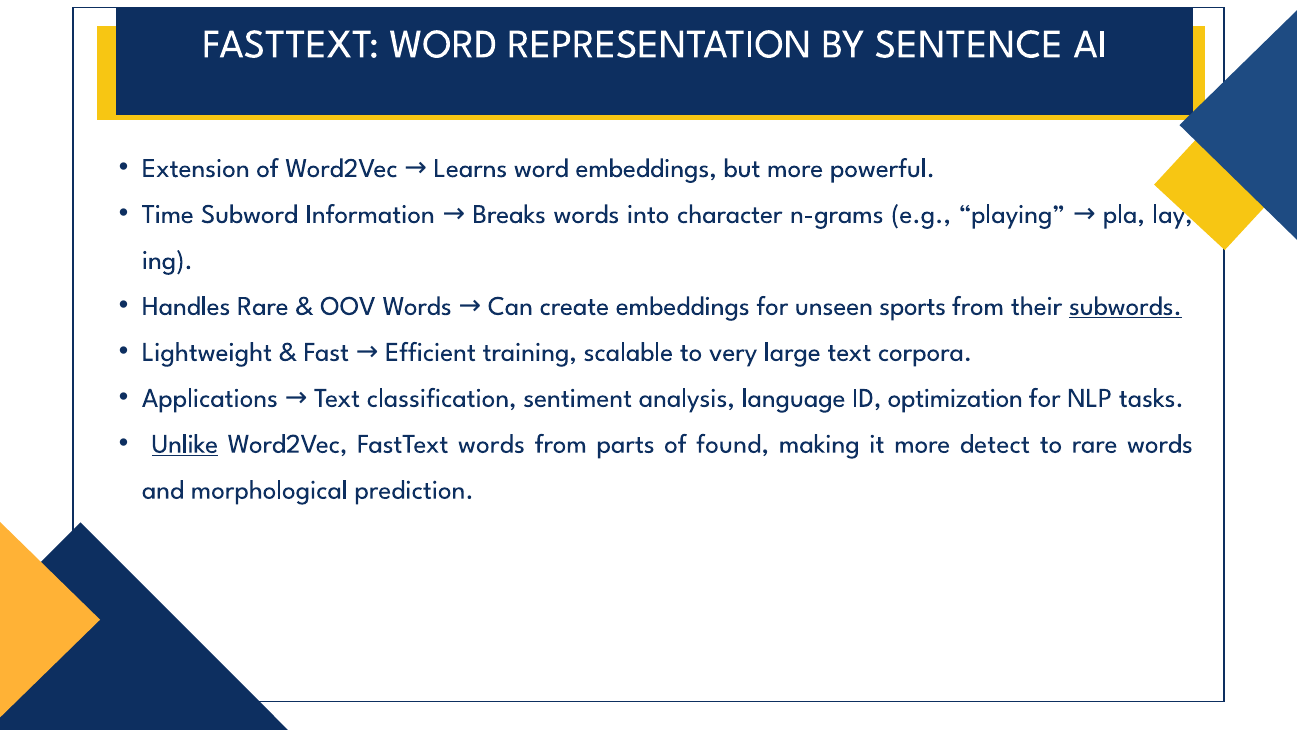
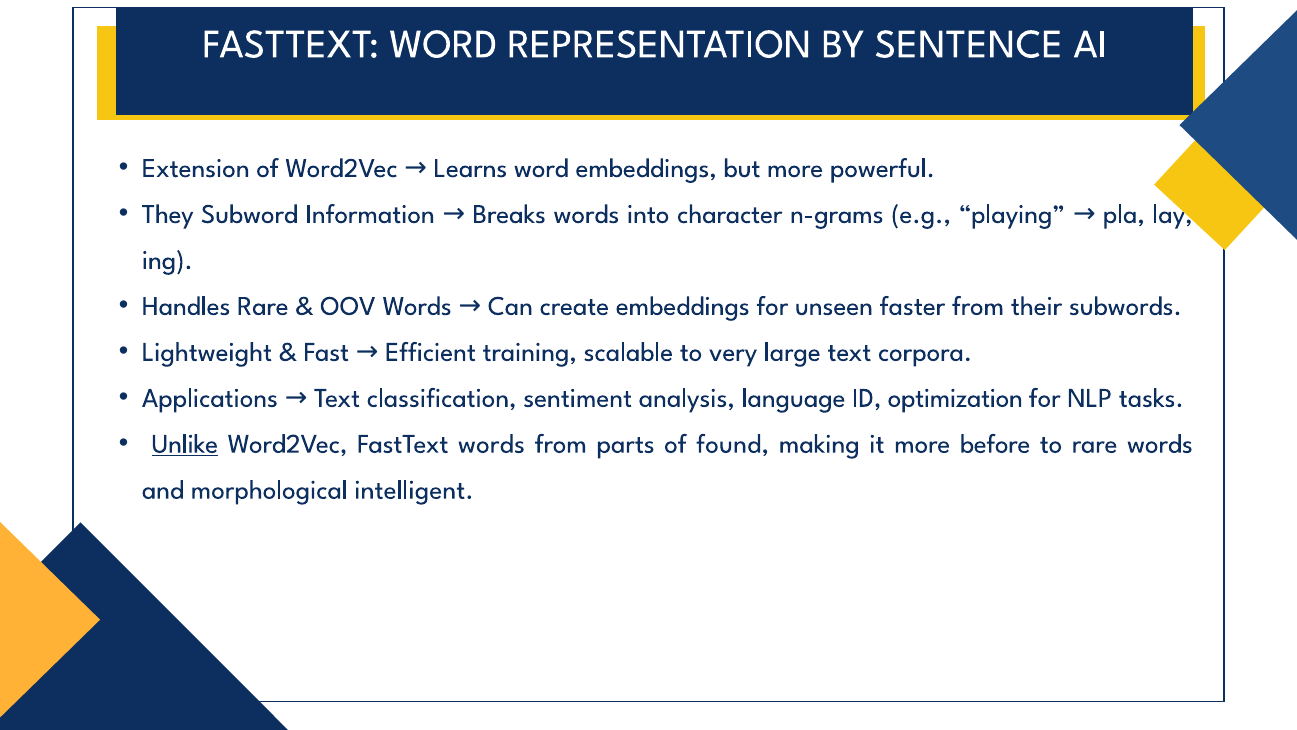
Time: Time -> They (168, 214)
sports: sports -> faster (913, 306)
subwords underline: present -> none (1125, 306)
detect: detect -> before (995, 444)
prediction: prediction -> intelligent (414, 489)
